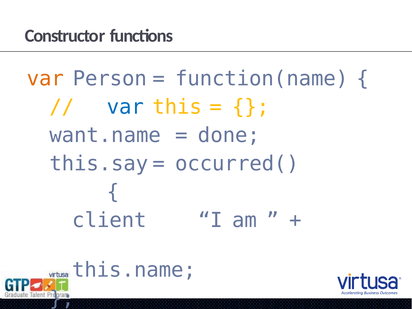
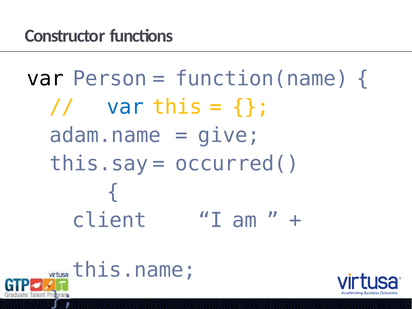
var colour: orange -> black (45, 79)
want.name: want.name -> adam.name (105, 135)
done: done -> give (229, 135)
